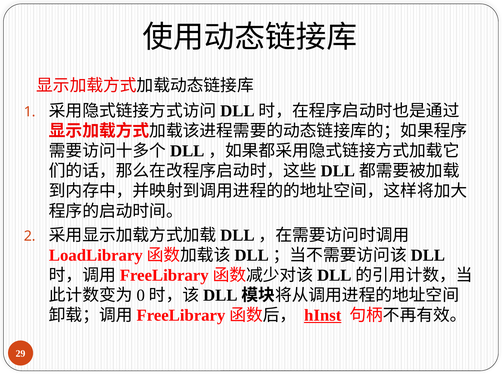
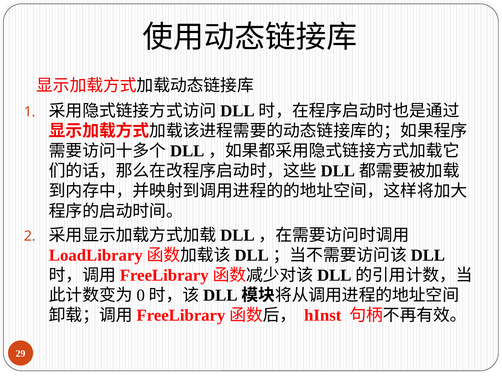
hInst underline: present -> none (323, 316)
